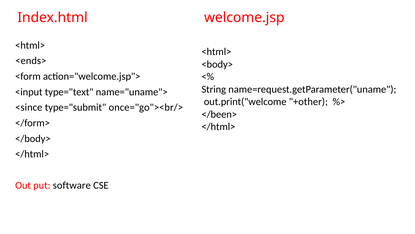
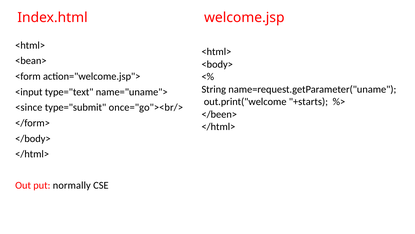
<ends>: <ends> -> <bean> (31, 61)
+other: +other -> +starts (308, 102)
software: software -> normally (72, 185)
